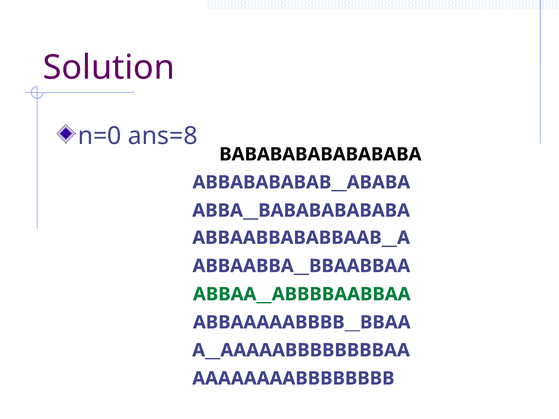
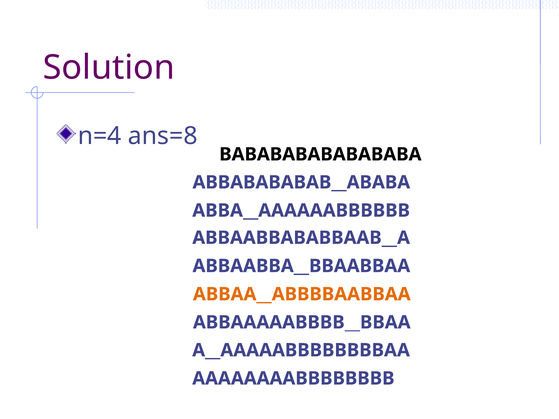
n=0: n=0 -> n=4 (100, 136)
ABBA__BABABABABABA: ABBA__BABABABABABA -> ABBA__AAAAAABBBBBB (301, 211)
ABBAA__ABBBBAABBAA colour: green -> orange (302, 294)
